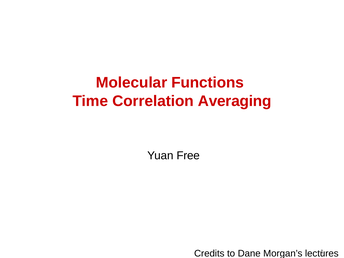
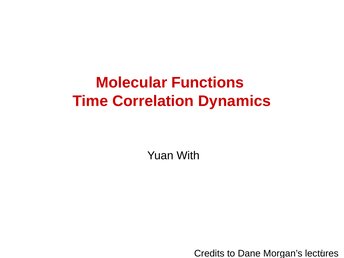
Averaging: Averaging -> Dynamics (234, 101)
Free: Free -> With (188, 156)
